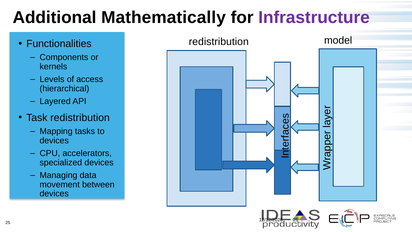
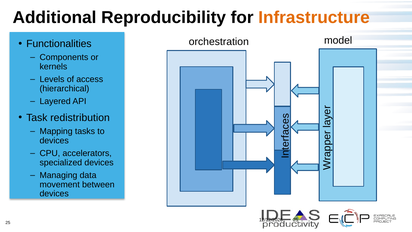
Mathematically: Mathematically -> Reproducibility (164, 18)
Infrastructure colour: purple -> orange (314, 18)
redistribution: redistribution -> orchestration (219, 42)
